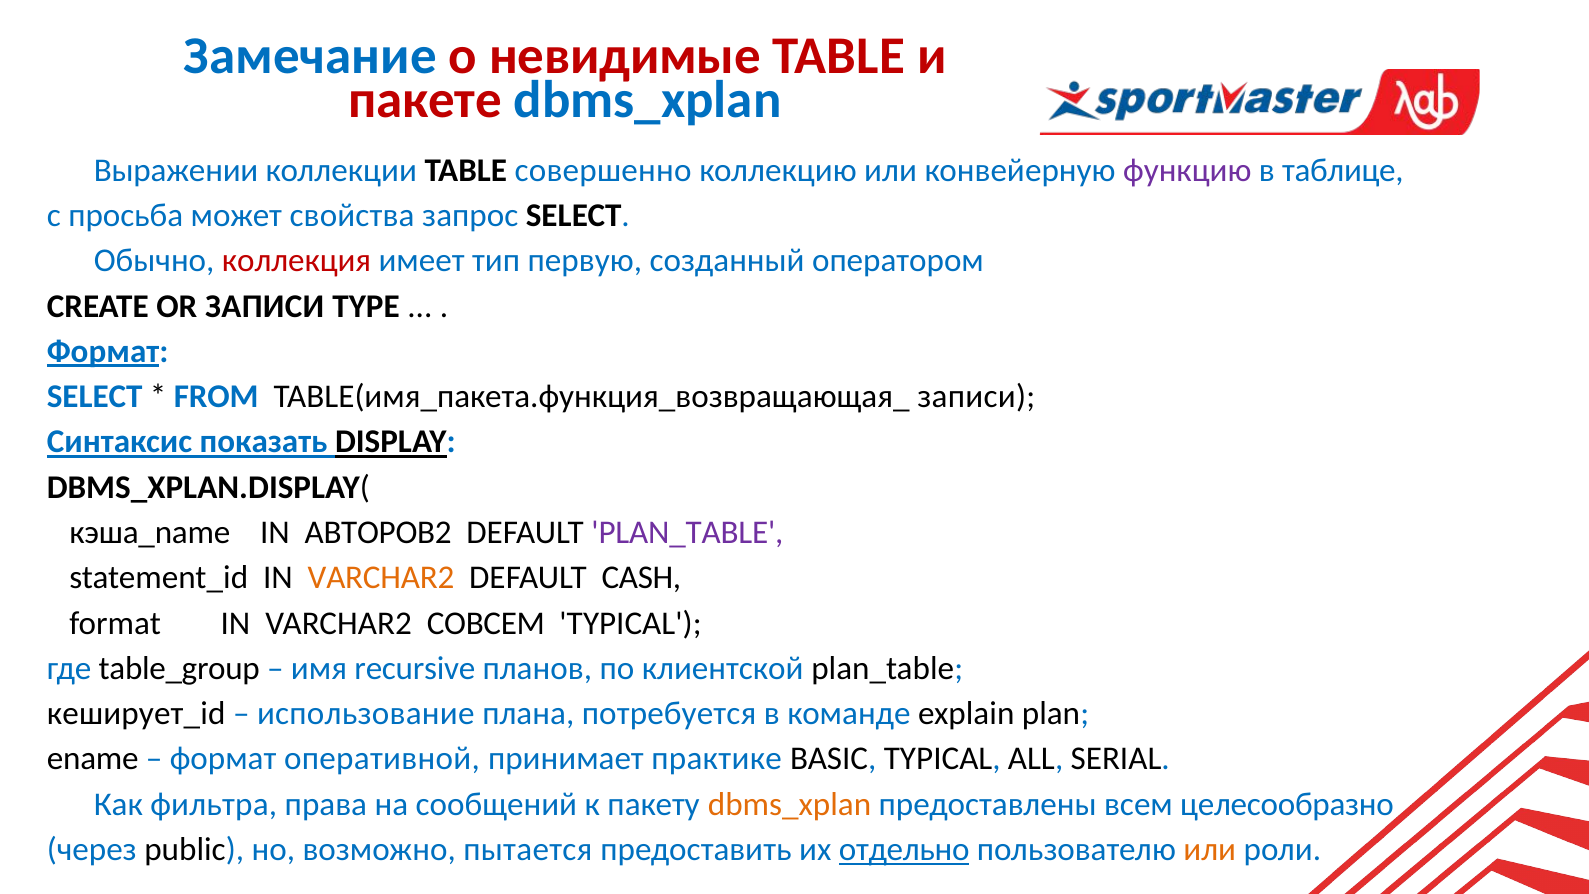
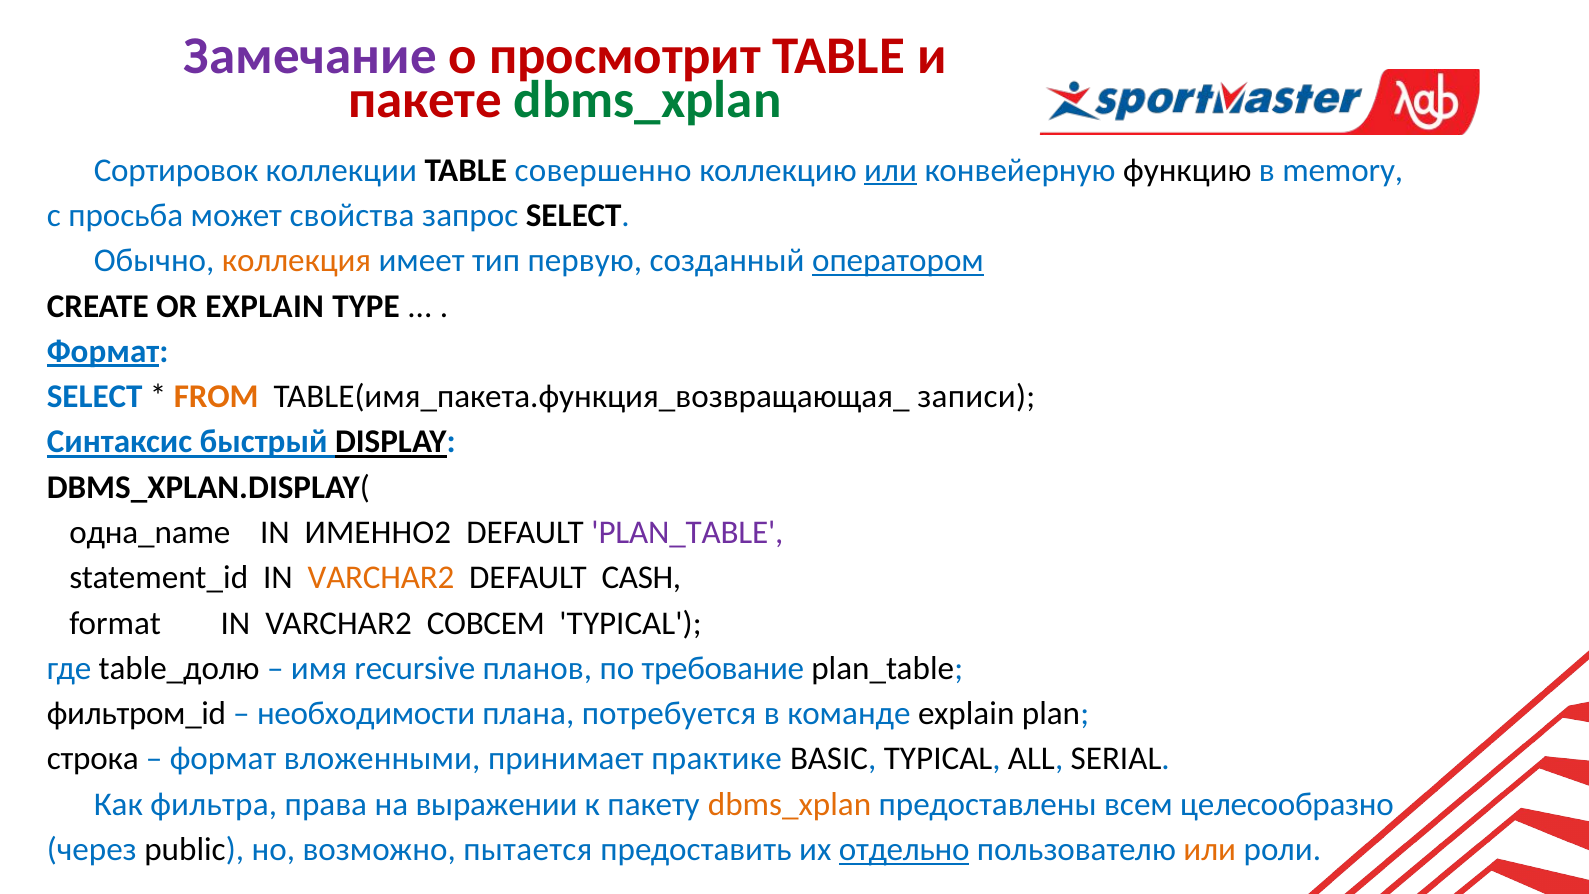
Замечание colour: blue -> purple (310, 56)
невидимые: невидимые -> просмотрит (625, 56)
dbms_xplan colour: blue -> green (648, 100)
Выражении: Выражении -> Сортировок (176, 170)
или underline: none -> present (891, 170)
функцию colour: purple -> black (1187, 170)
таблице: таблице -> memory (1343, 170)
коллекция colour: red -> orange (296, 261)
оператором underline: none -> present (898, 261)
OR ЗАПИСИ: ЗАПИСИ -> EXPLAIN (265, 306)
FROM colour: blue -> orange (216, 397)
показать: показать -> быстрый (264, 442)
кэша_name: кэша_name -> одна_name (150, 532)
АВТОРОВ2: АВТОРОВ2 -> ИМЕННО2 (378, 532)
table_group: table_group -> table_долю (179, 668)
клиентской: клиентской -> требование (723, 668)
кеширует_id: кеширует_id -> фильтром_id (136, 713)
использование: использование -> необходимости (366, 713)
ename: ename -> строка (93, 759)
оперативной: оперативной -> вложенными (382, 759)
сообщений: сообщений -> выражении (497, 804)
